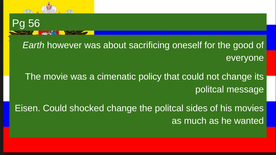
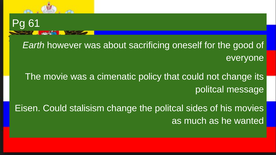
56: 56 -> 61 (34, 23)
shocked: shocked -> stalisism (87, 108)
